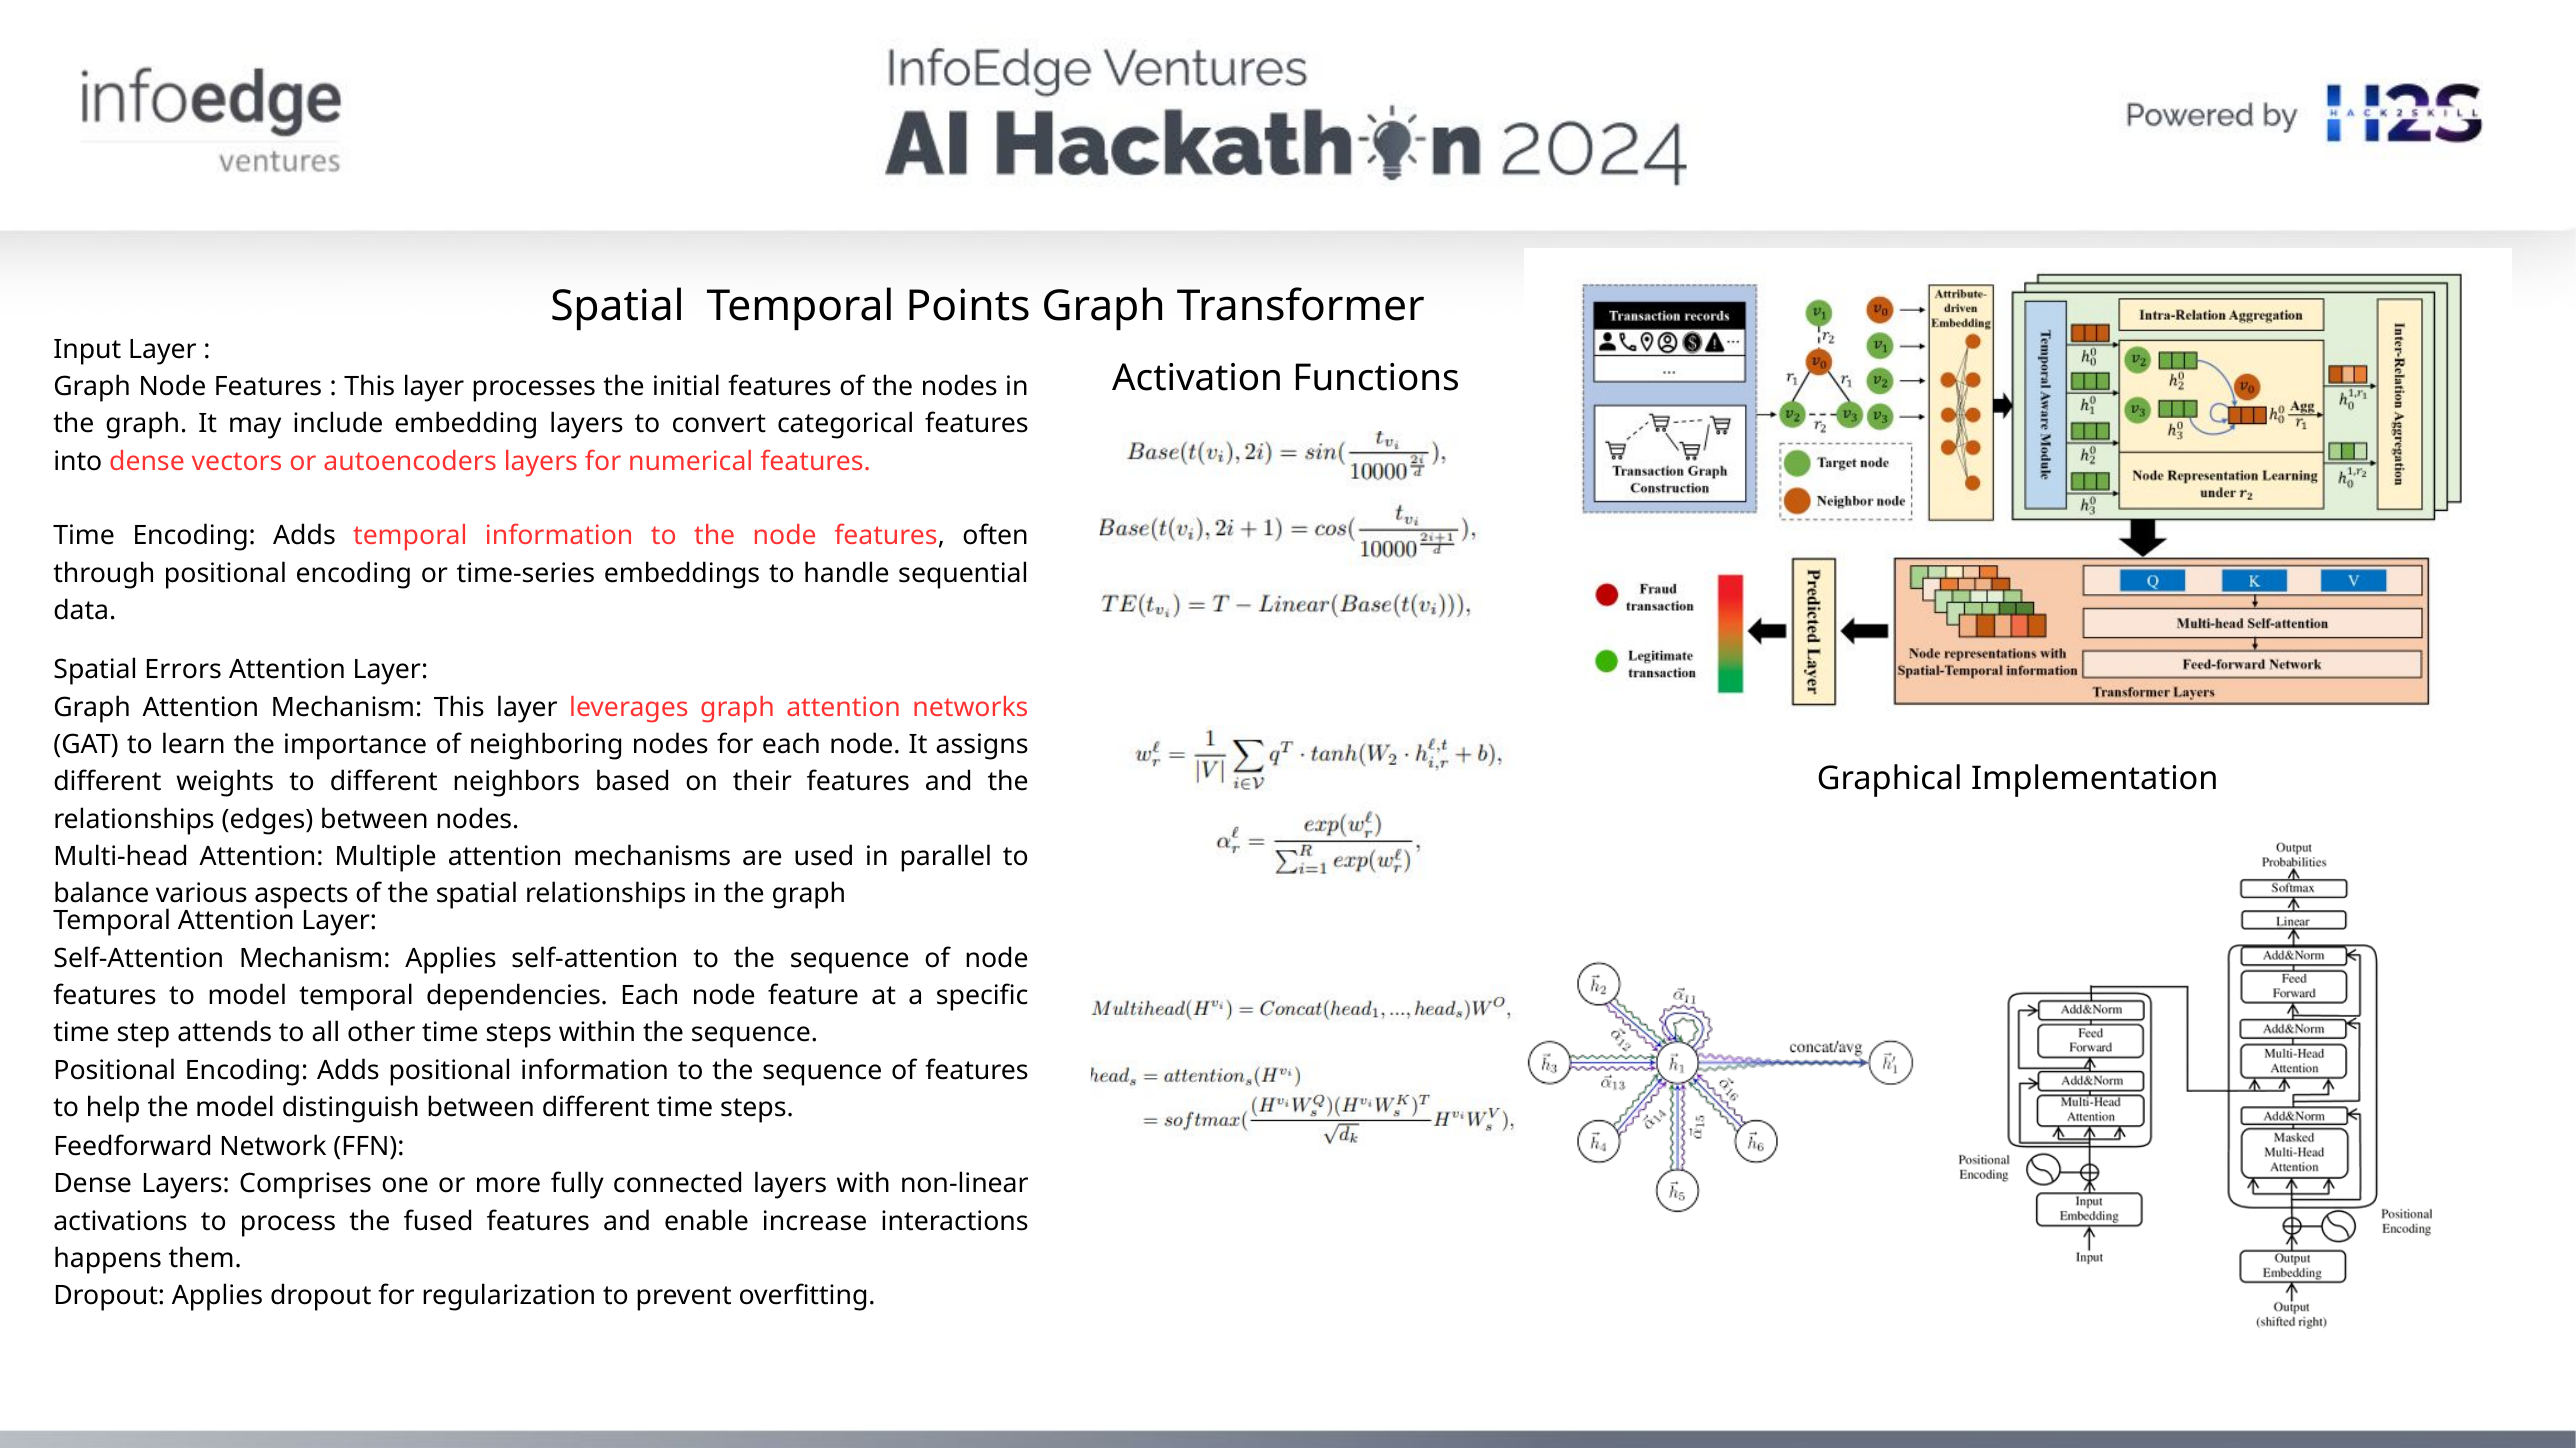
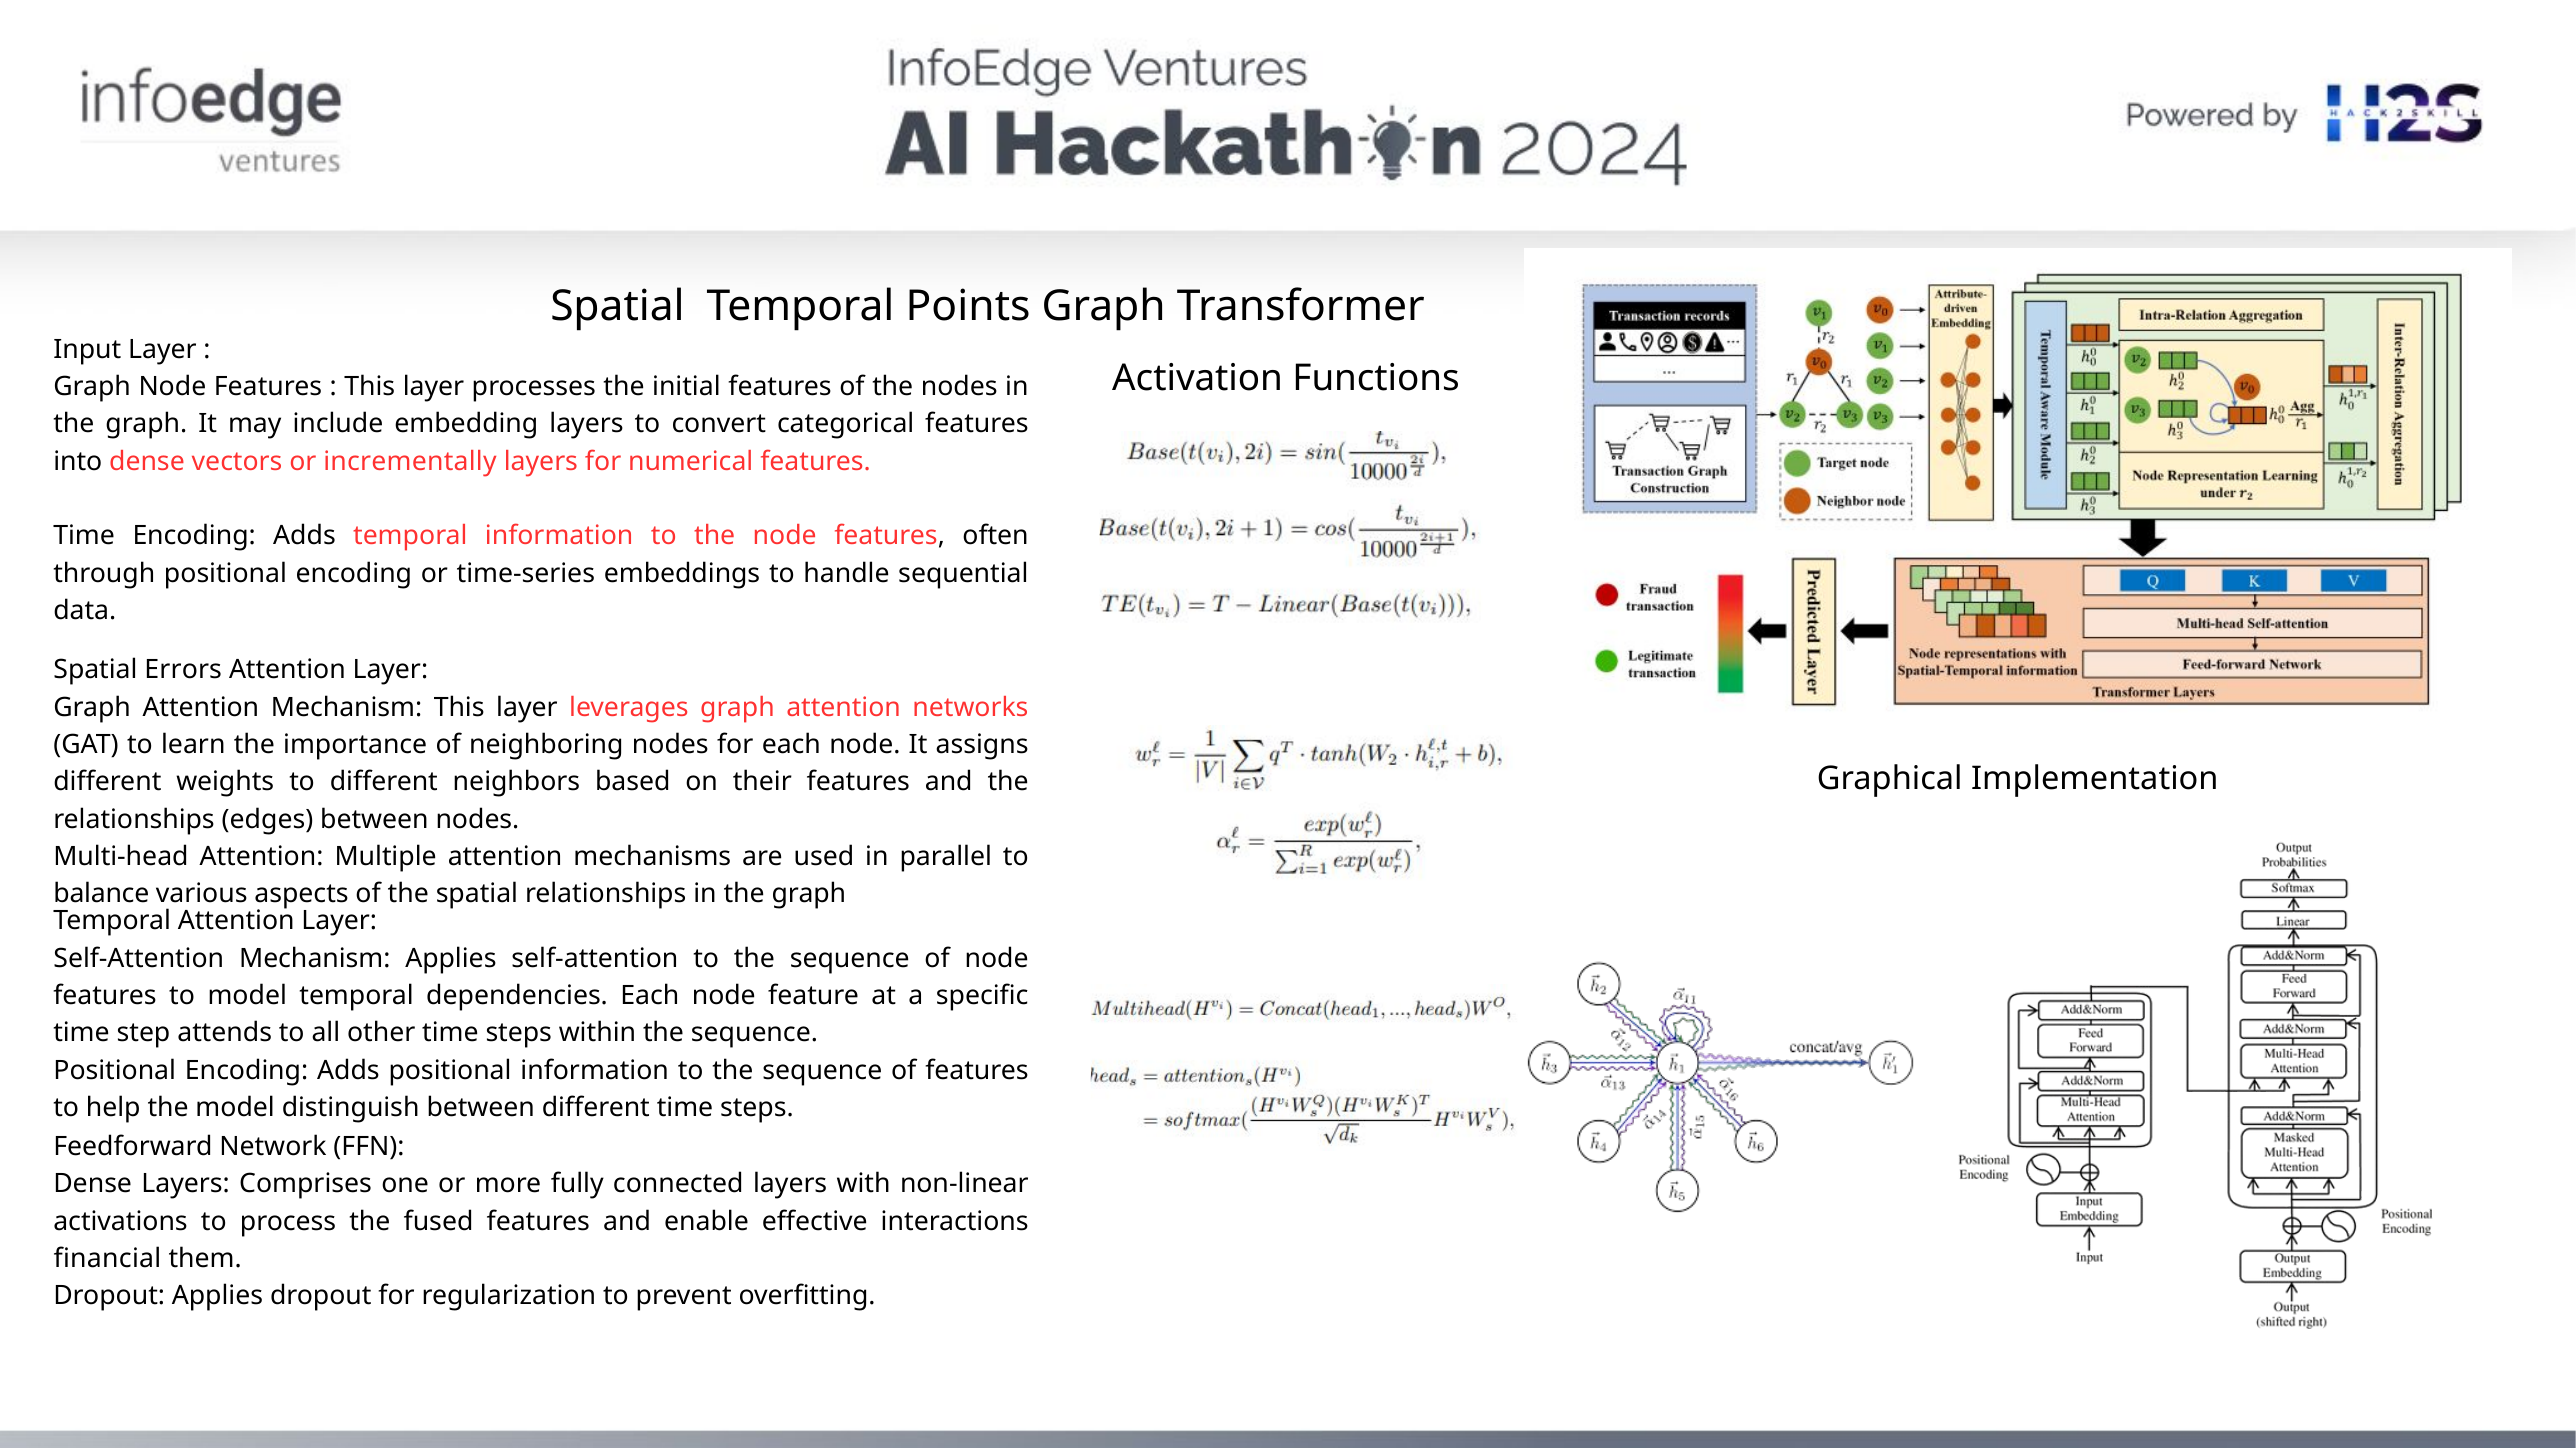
autoencoders: autoencoders -> incrementally (410, 461)
increase: increase -> effective (815, 1221)
happens: happens -> financial (107, 1259)
